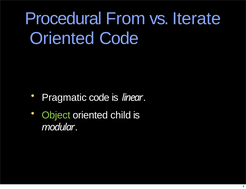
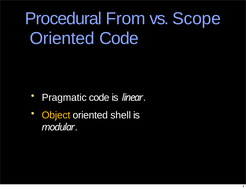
Iterate: Iterate -> Scope (197, 19)
Object colour: light green -> yellow (56, 115)
child: child -> shell (121, 115)
